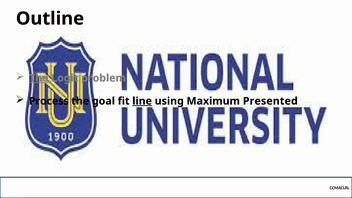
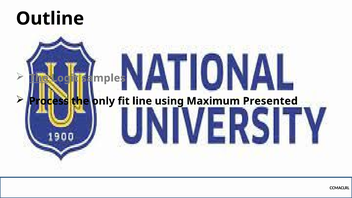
problem: problem -> samples (103, 78)
goal: goal -> only (103, 101)
line underline: present -> none (142, 101)
